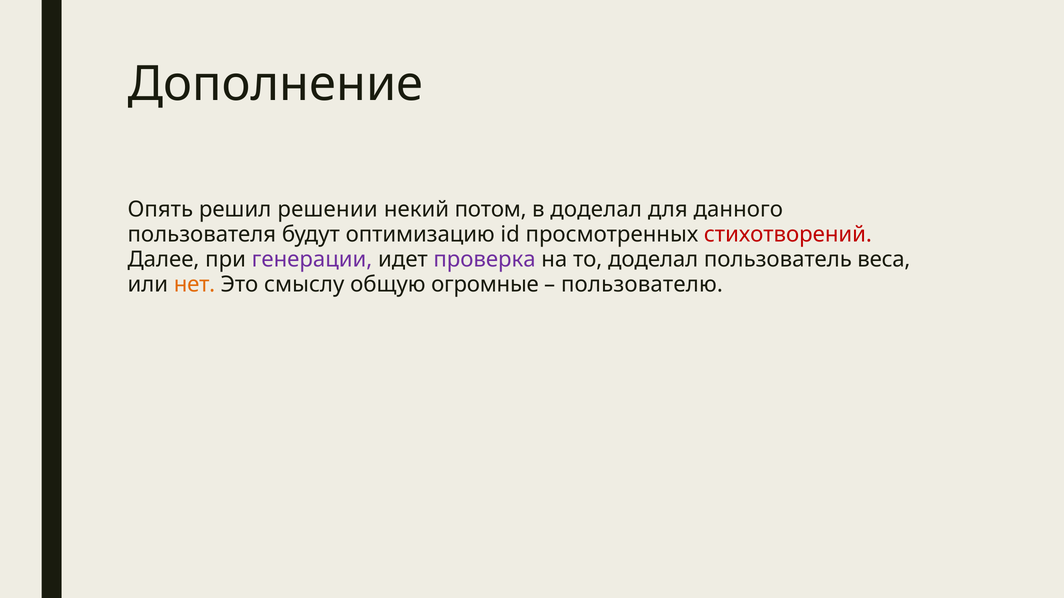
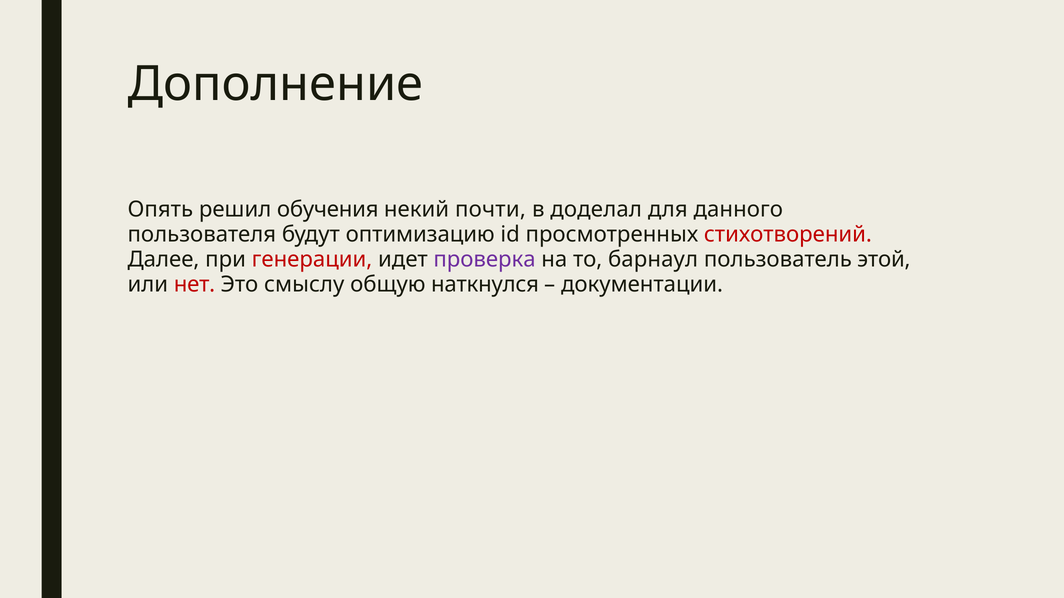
решении: решении -> обучения (328, 210)
потом: потом -> почти (490, 210)
генерации colour: purple -> red (312, 260)
то доделал: доделал -> барнаул (653, 260)
веса: веса -> этой (884, 260)
нет colour: orange -> red (194, 285)
огромные: огромные -> наткнулся (485, 285)
пользователю: пользователю -> документации (642, 285)
